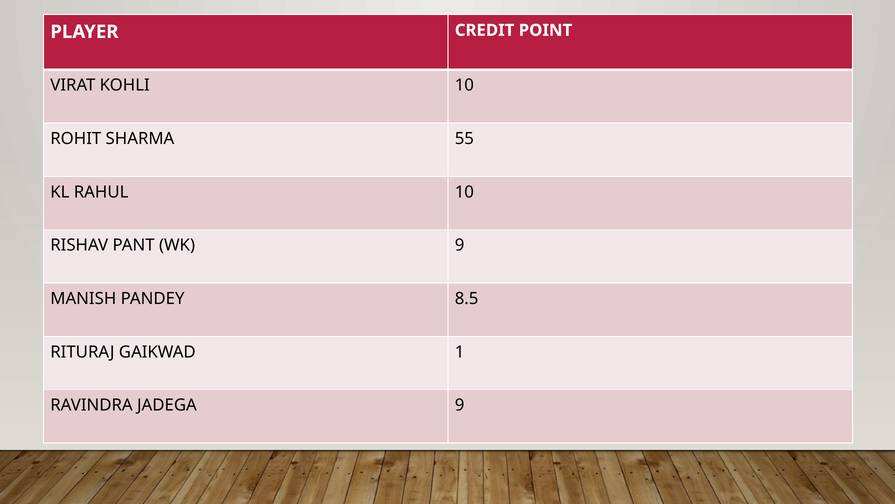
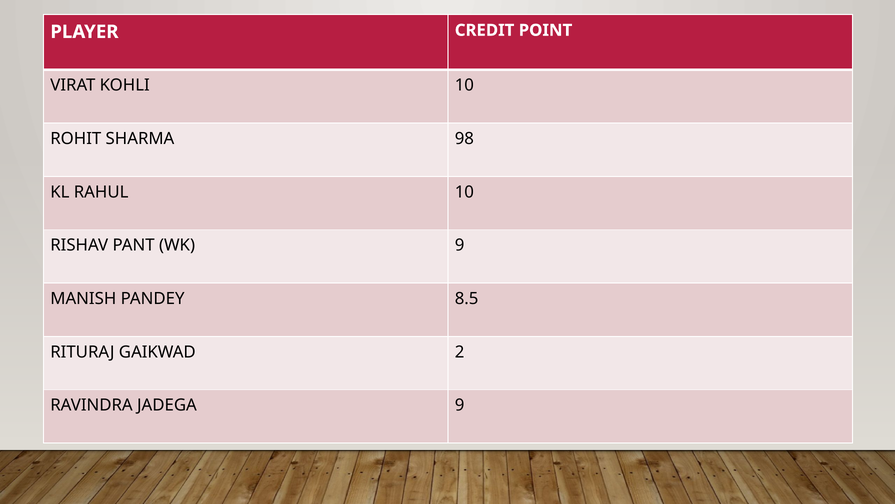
55: 55 -> 98 (464, 139)
1: 1 -> 2 (460, 352)
